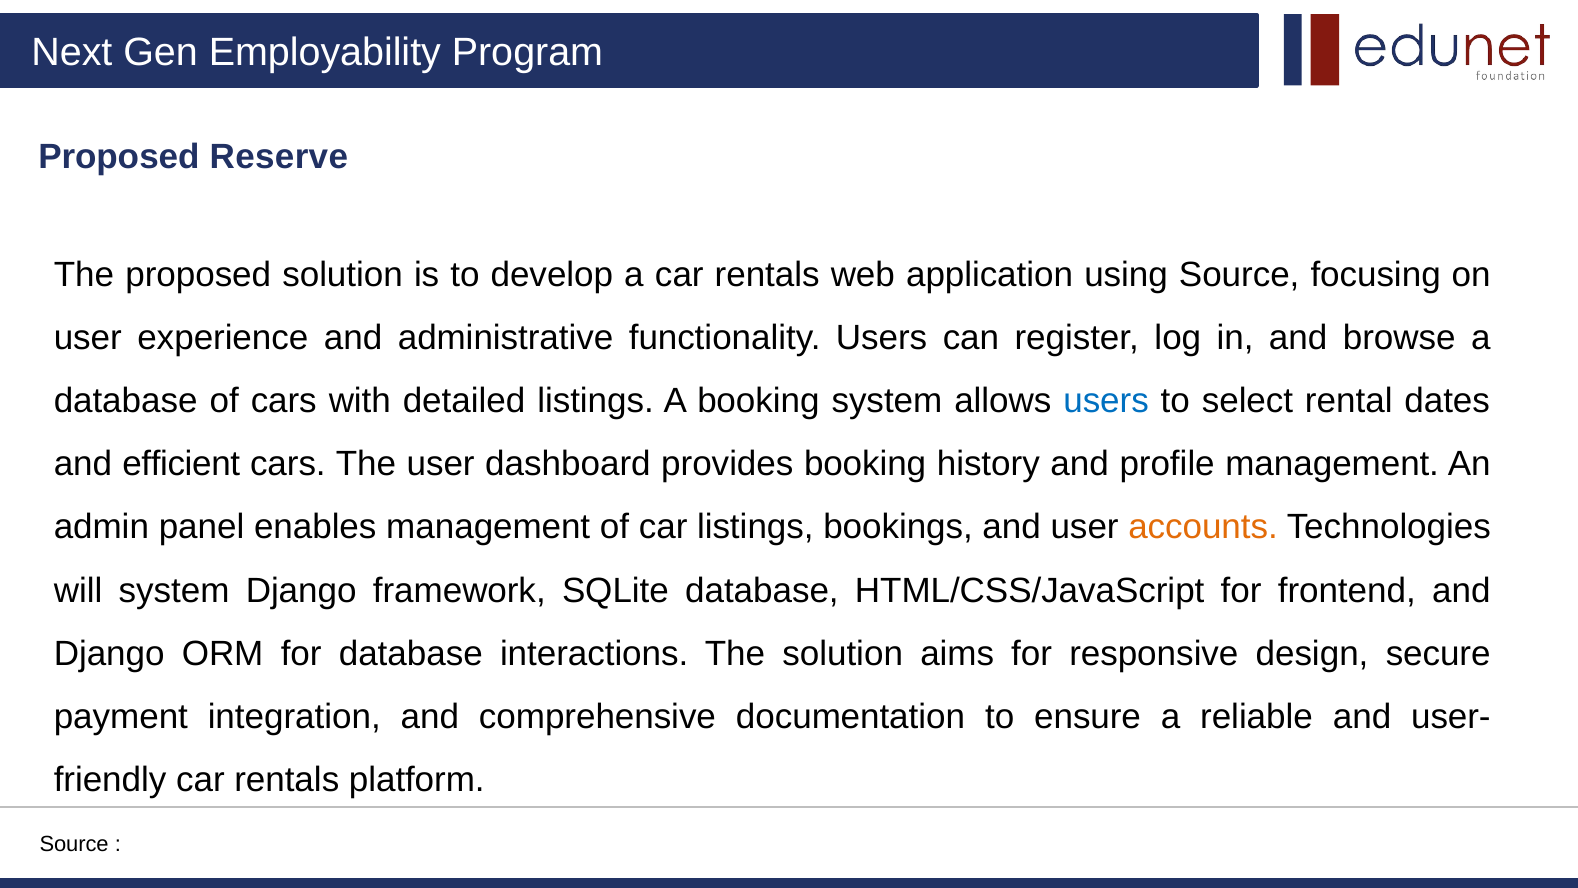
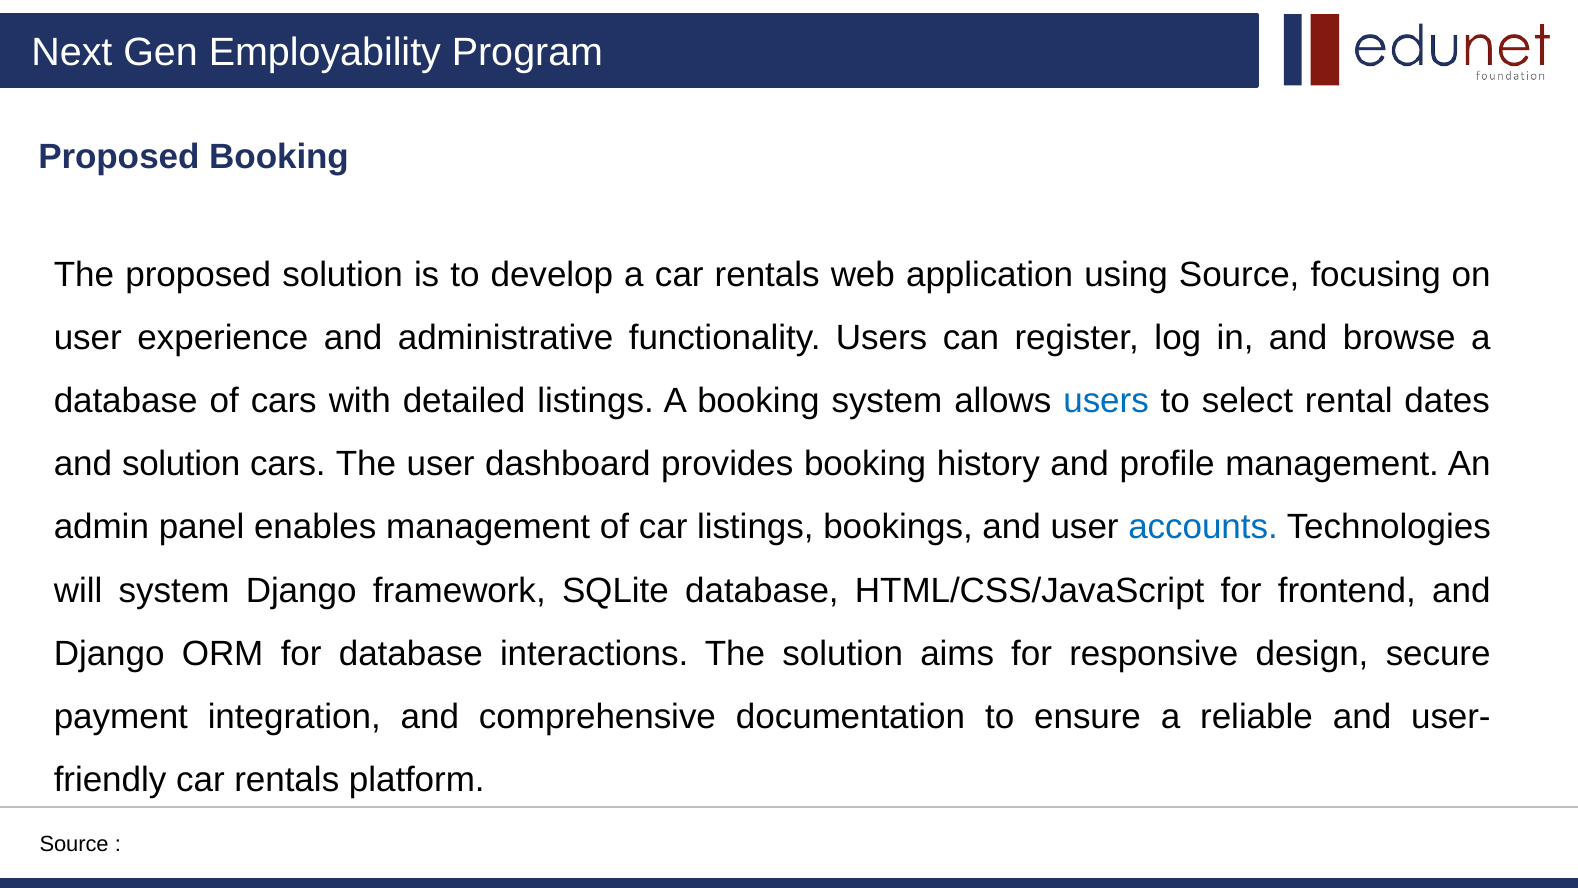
Proposed Reserve: Reserve -> Booking (279, 157)
and efficient: efficient -> solution (181, 464)
accounts colour: orange -> blue (1203, 527)
